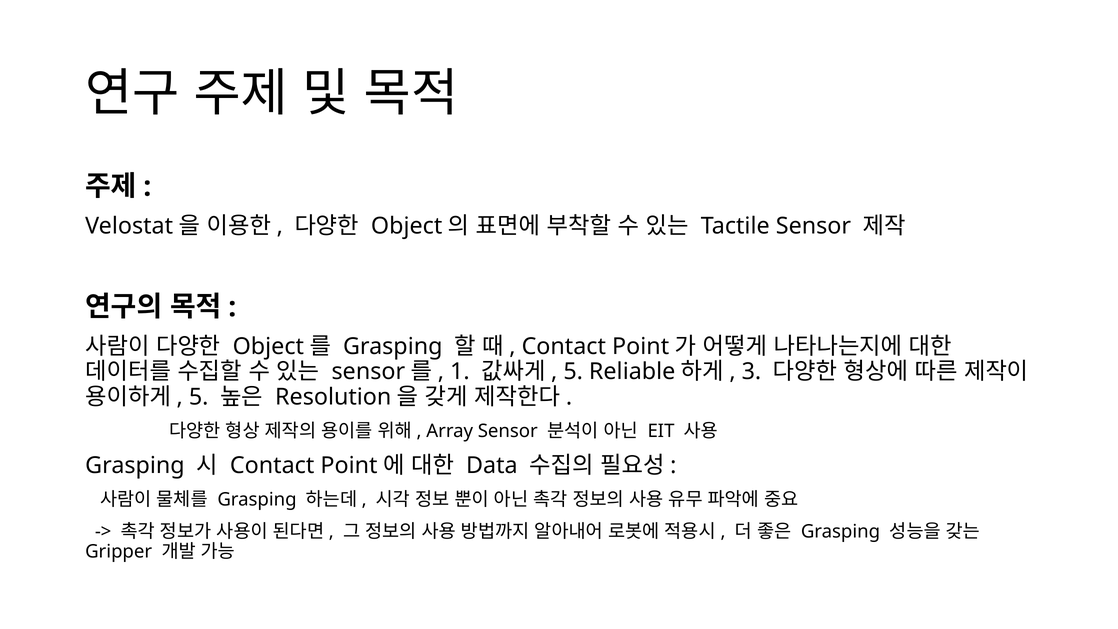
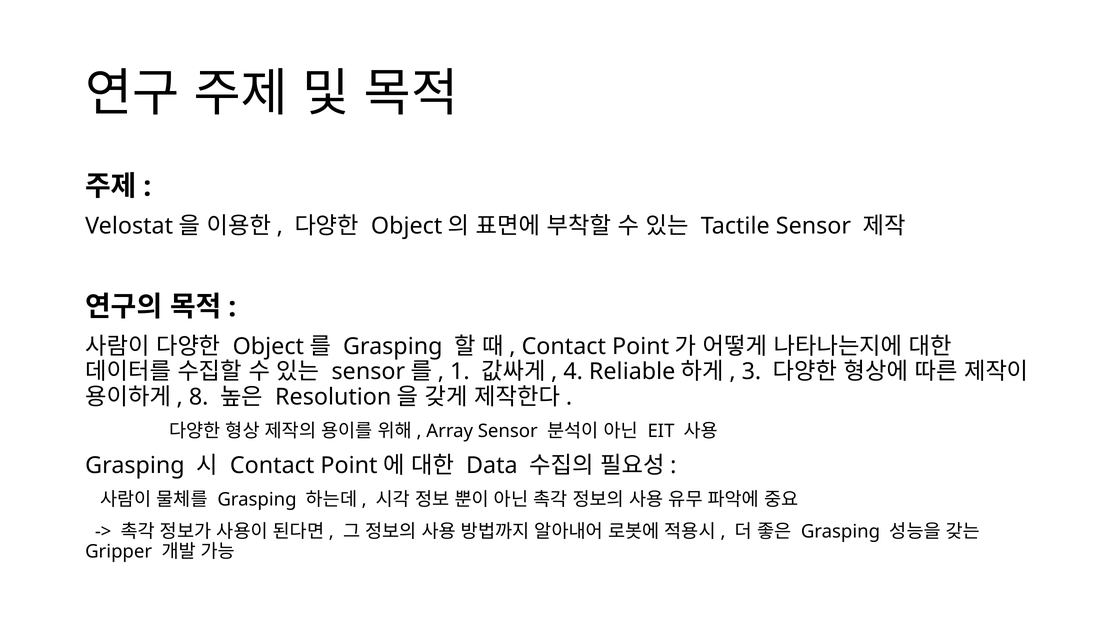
5: 5 -> 4 (573, 372)
5: 5 -> 8 (199, 397)
